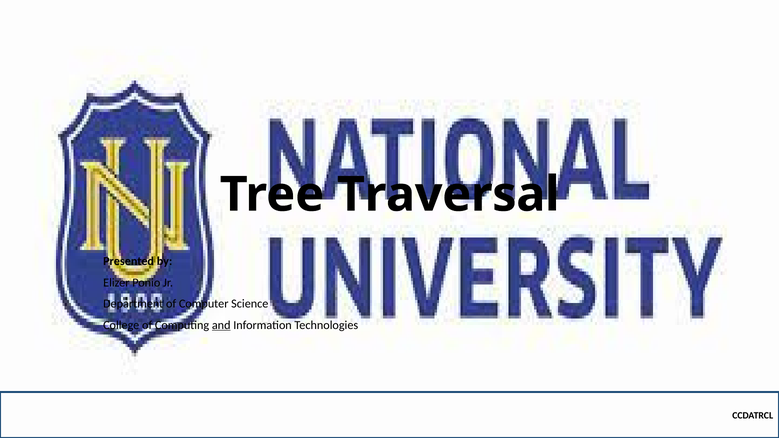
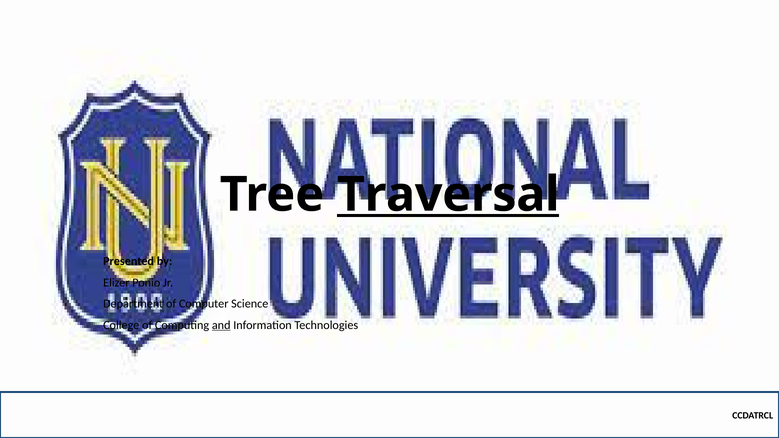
Traversal underline: none -> present (448, 195)
